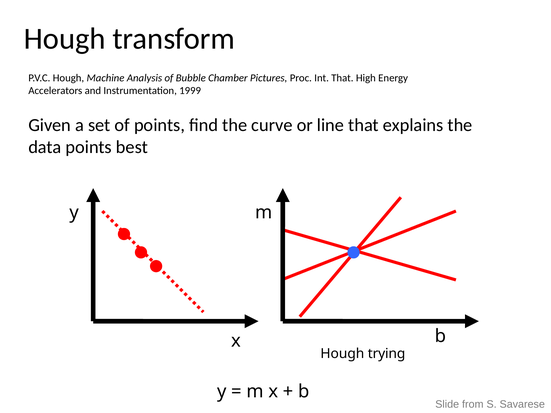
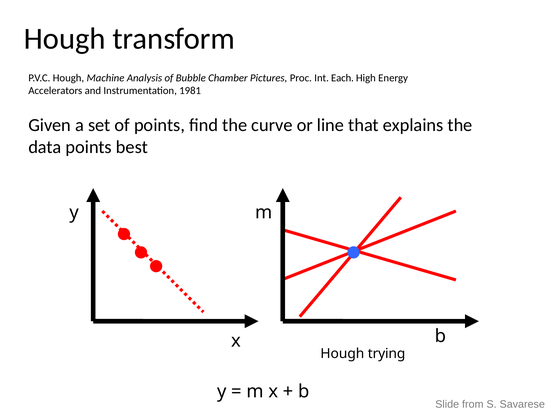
Int That: That -> Each (342, 78)
1999: 1999 -> 1981 (190, 91)
